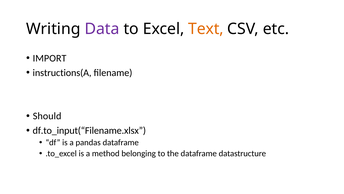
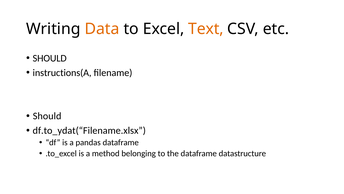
Data colour: purple -> orange (102, 29)
IMPORT: IMPORT -> SHOULD (50, 58)
df.to_input(“Filename.xlsx: df.to_input(“Filename.xlsx -> df.to_ydat(“Filename.xlsx (89, 130)
